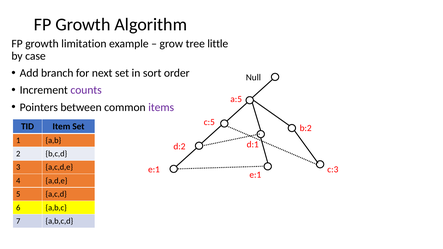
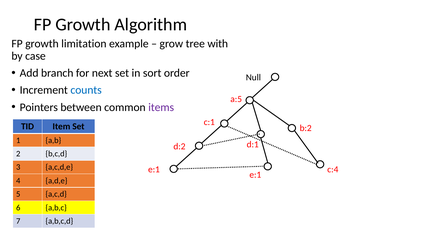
little: little -> with (218, 44)
counts colour: purple -> blue (86, 90)
c:5: c:5 -> c:1 (209, 122)
c:3: c:3 -> c:4 (333, 170)
